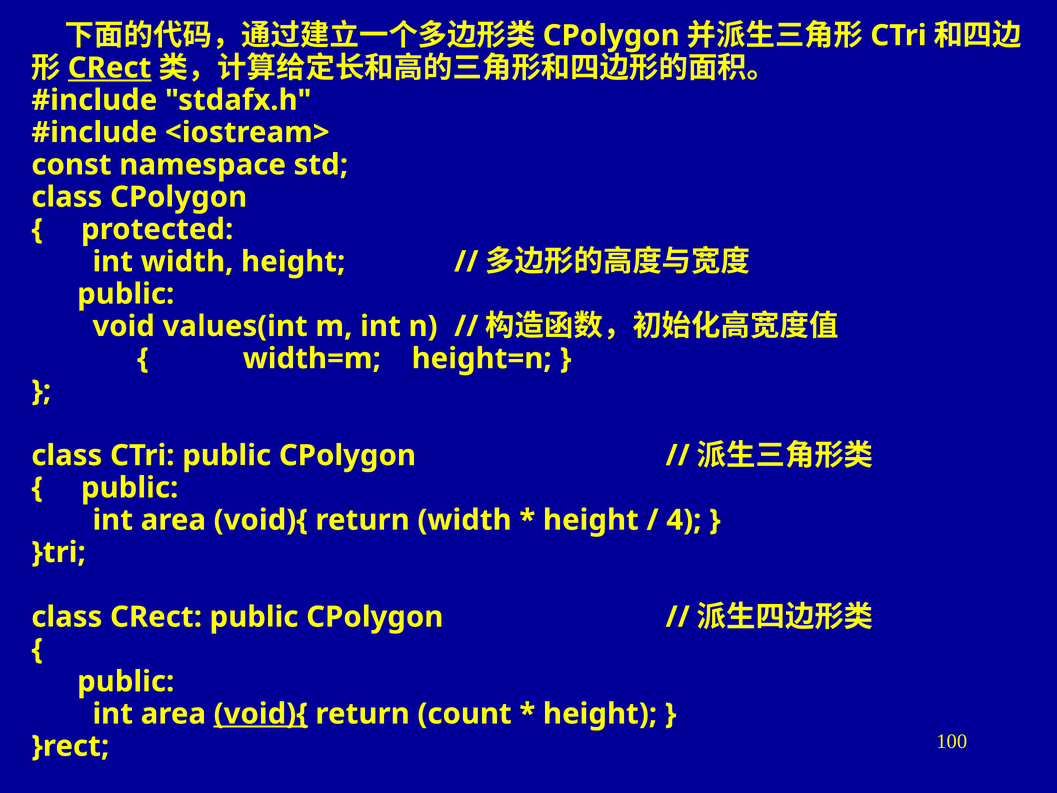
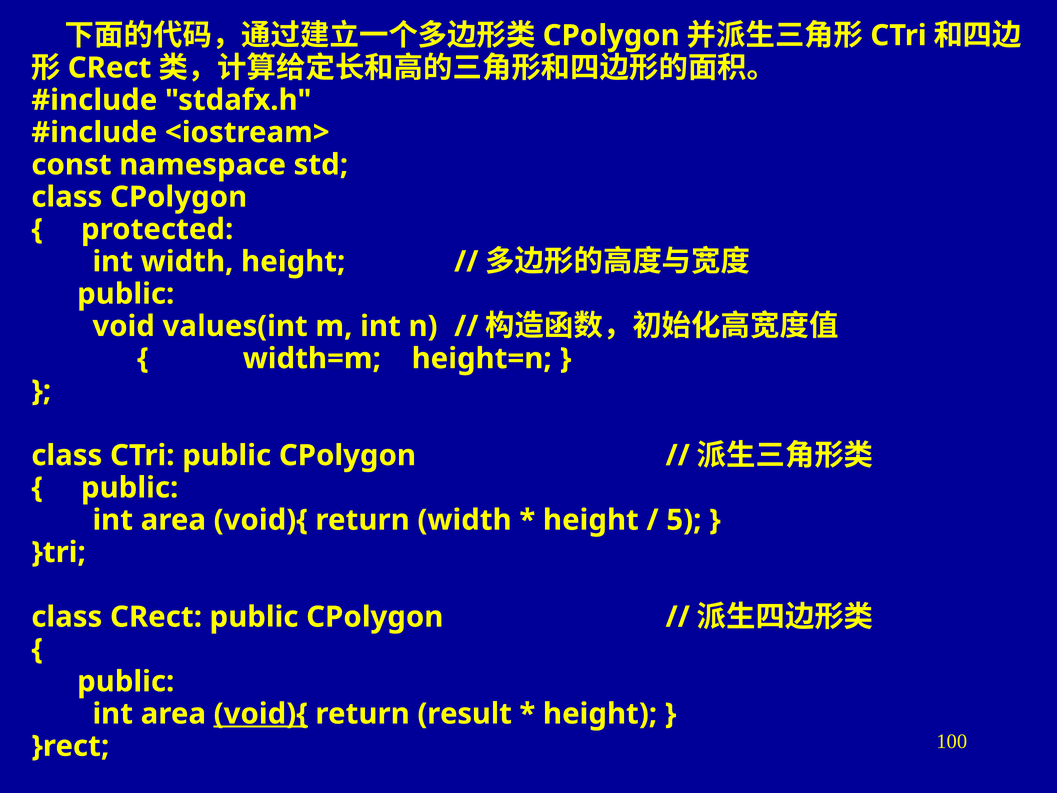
CRect underline: present -> none (110, 68)
4: 4 -> 5 (684, 520)
count: count -> result (465, 714)
